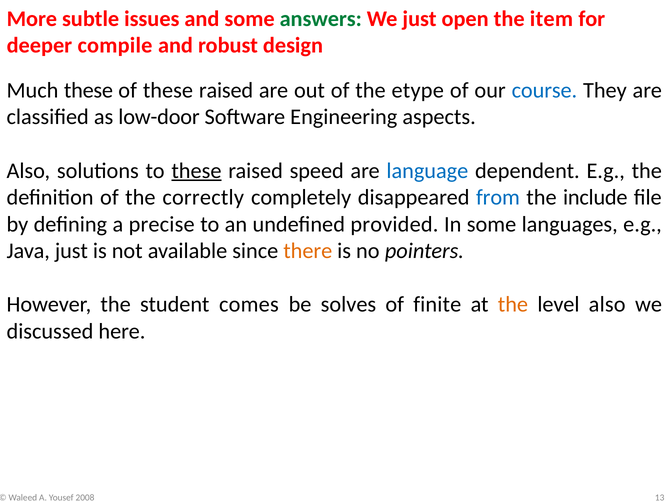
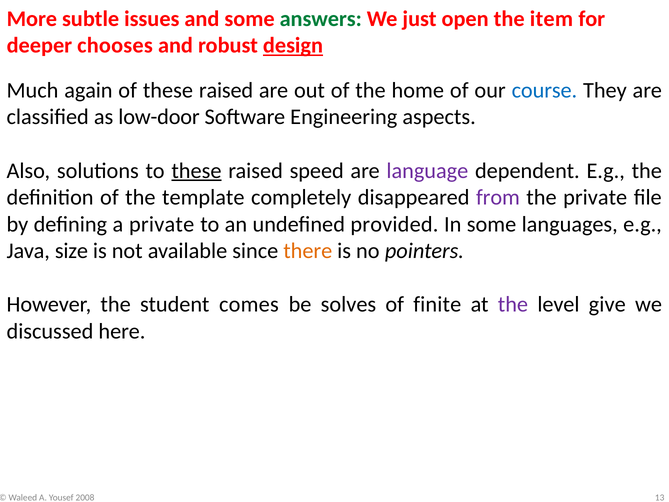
compile: compile -> chooses (115, 46)
design underline: none -> present (293, 46)
Much these: these -> again (88, 90)
etype: etype -> home (418, 90)
language colour: blue -> purple (427, 171)
correctly: correctly -> template (203, 197)
from colour: blue -> purple (498, 197)
the include: include -> private (595, 197)
a precise: precise -> private (162, 224)
Java just: just -> size (71, 251)
the colour: orange -> purple (513, 304)
level also: also -> give (607, 304)
